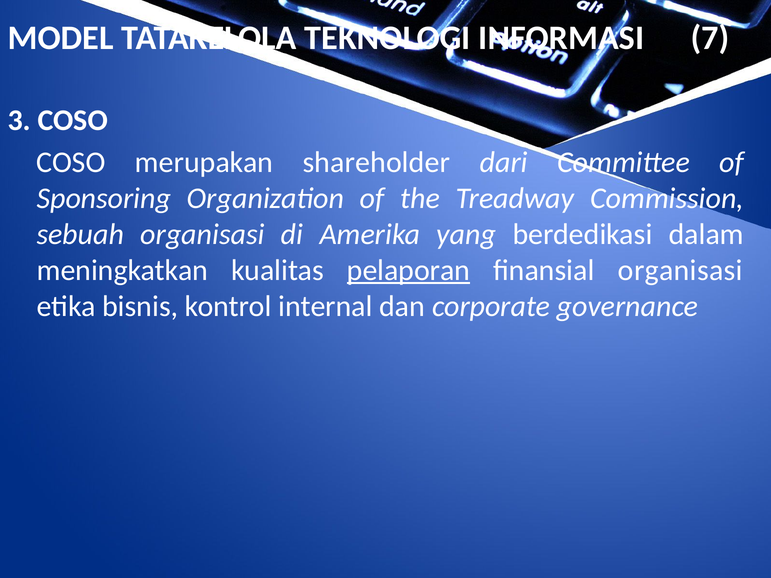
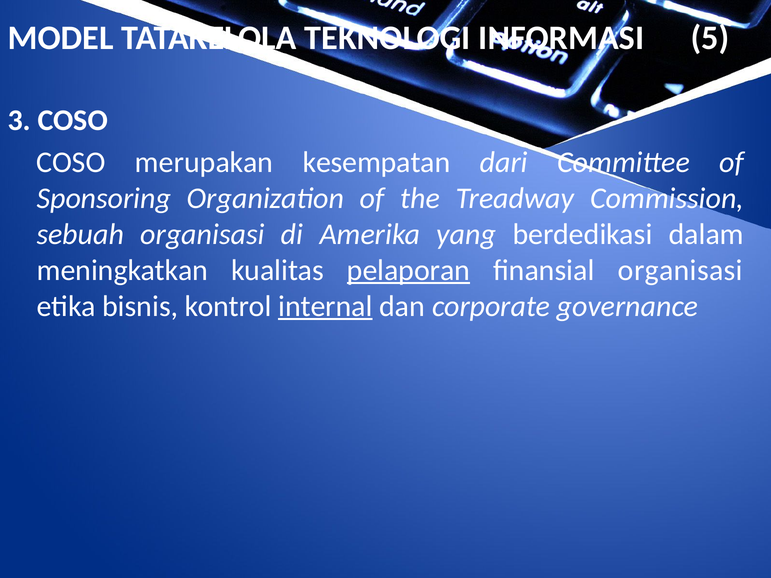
7: 7 -> 5 (710, 38)
shareholder: shareholder -> kesempatan (377, 162)
internal underline: none -> present (325, 306)
